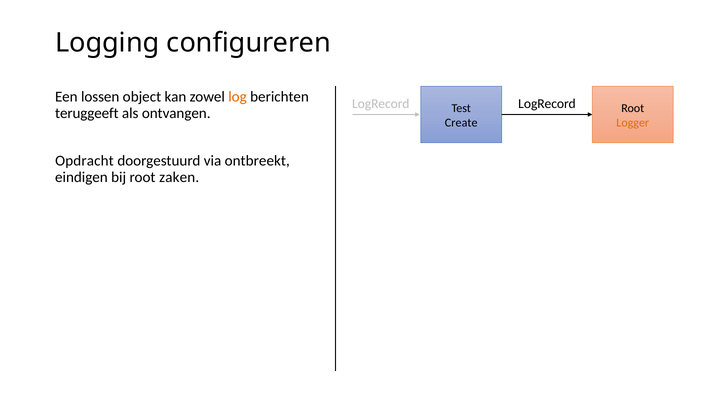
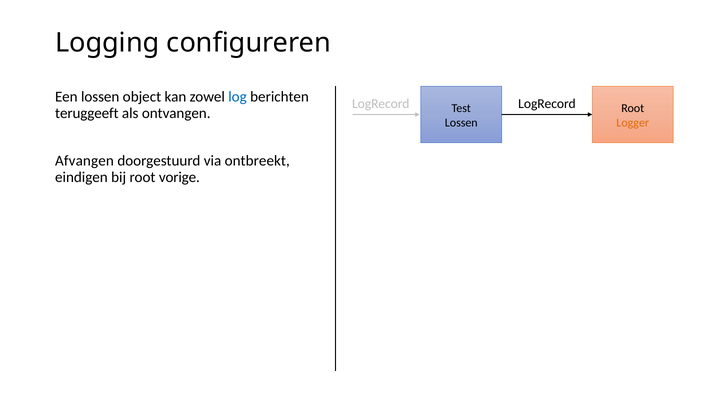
log colour: orange -> blue (238, 97)
Create: Create -> Lossen (461, 123)
Opdracht: Opdracht -> Afvangen (84, 161)
zaken: zaken -> vorige (179, 177)
